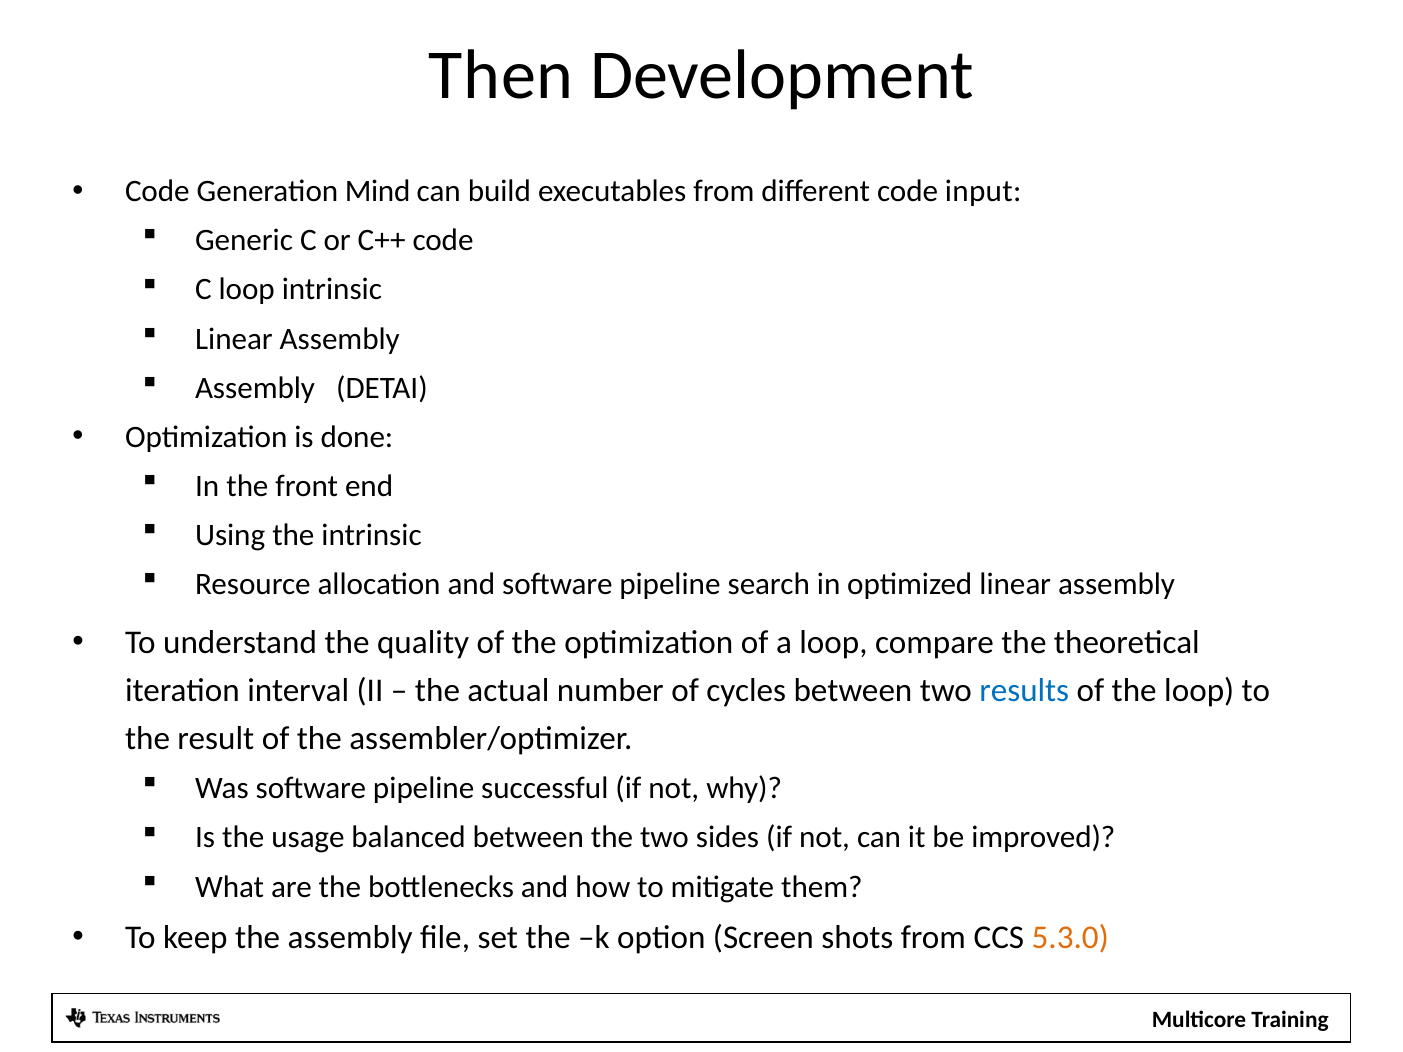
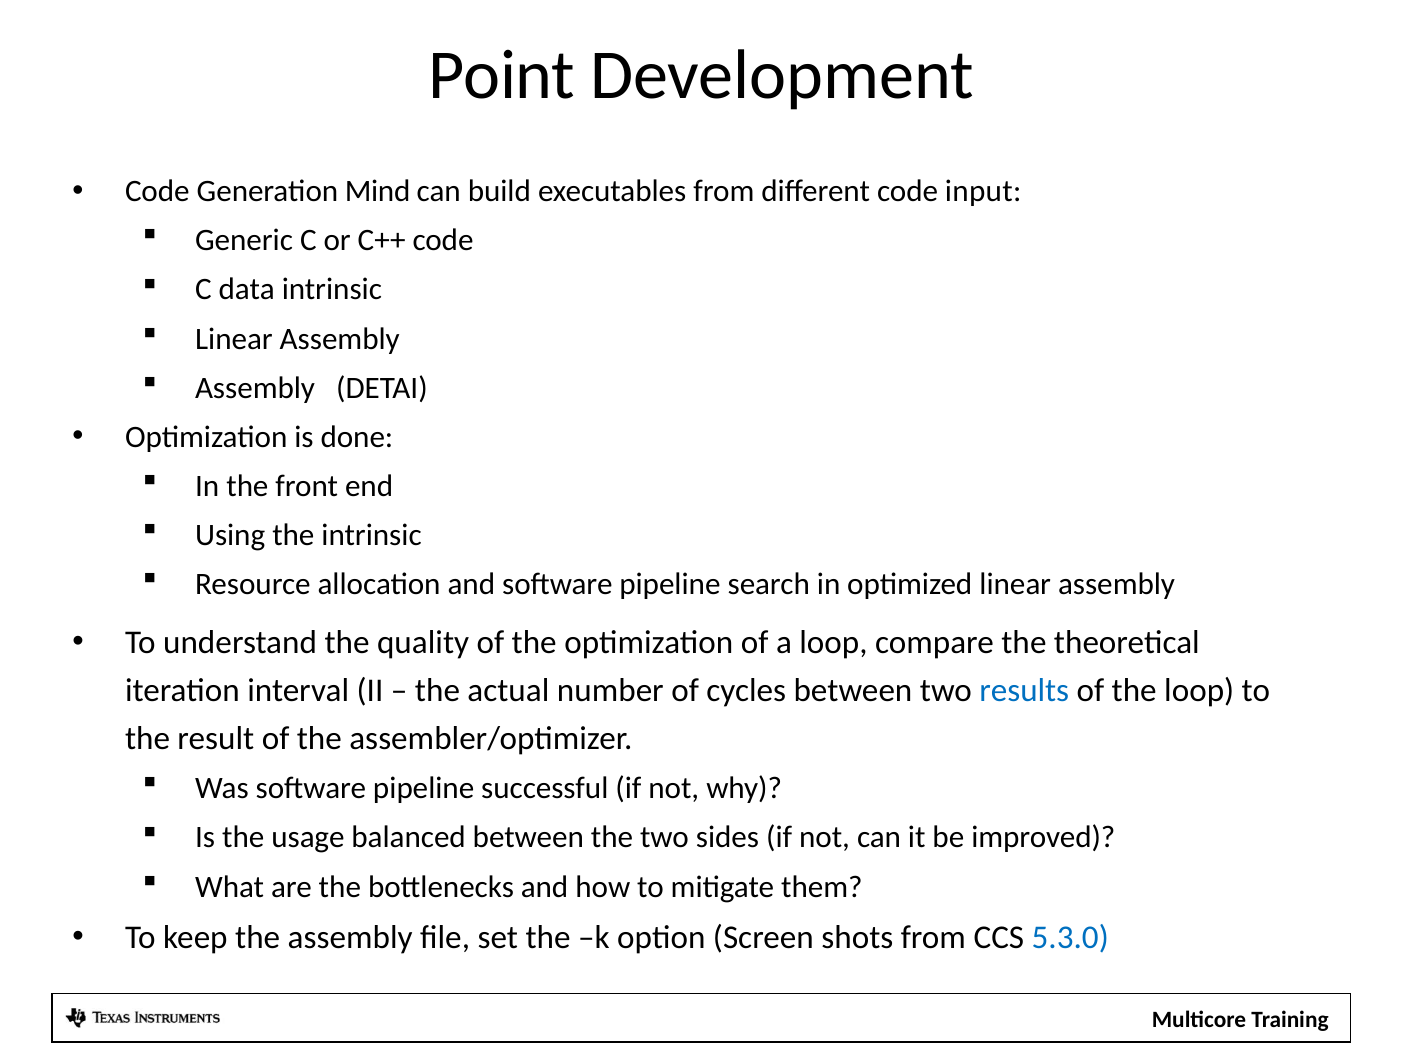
Then: Then -> Point (502, 75)
C loop: loop -> data (247, 290)
5.3.0 colour: orange -> blue (1070, 938)
